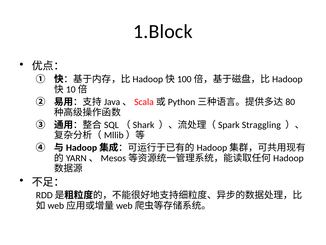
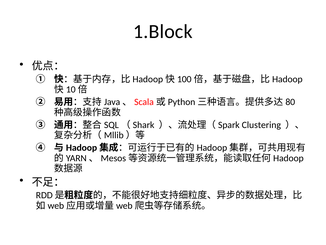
Straggling: Straggling -> Clustering (261, 125)
